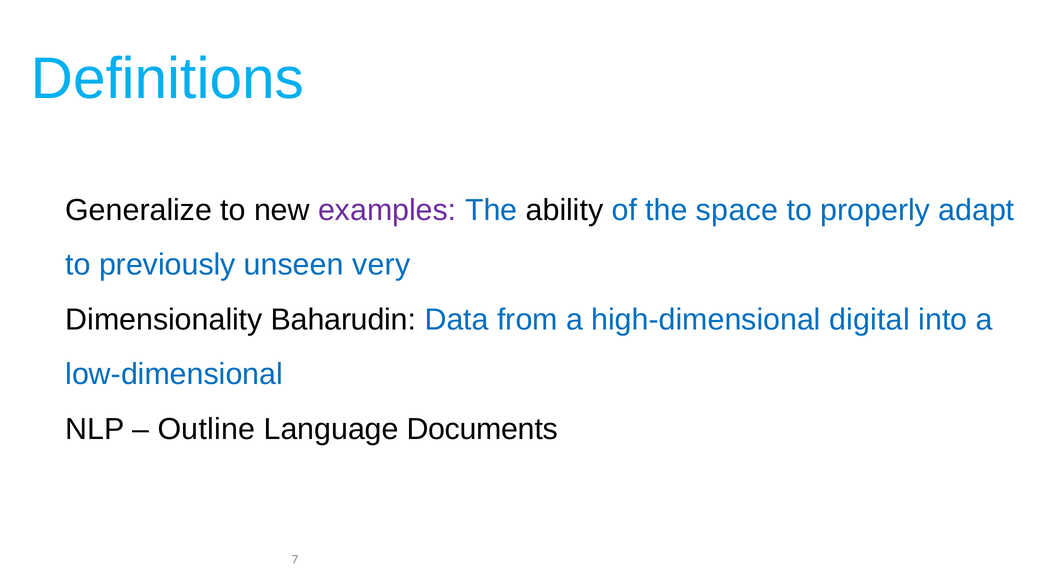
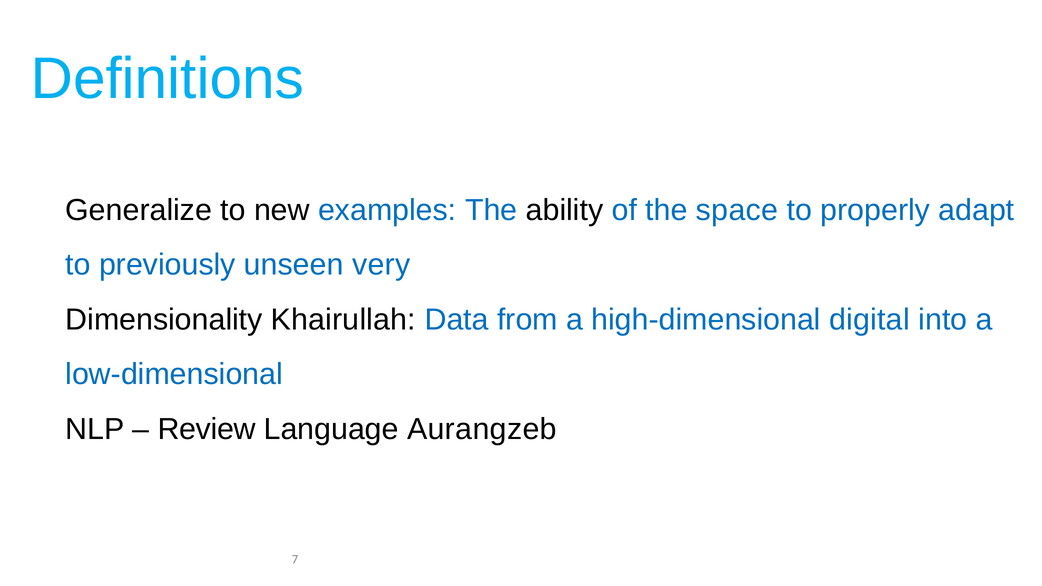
examples colour: purple -> blue (387, 210)
Baharudin: Baharudin -> Khairullah (343, 320)
Outline: Outline -> Review (207, 429)
Documents: Documents -> Aurangzeb (482, 429)
